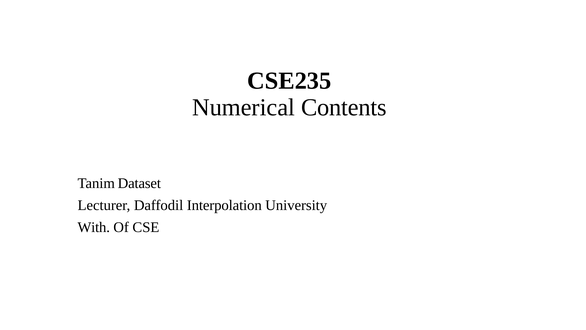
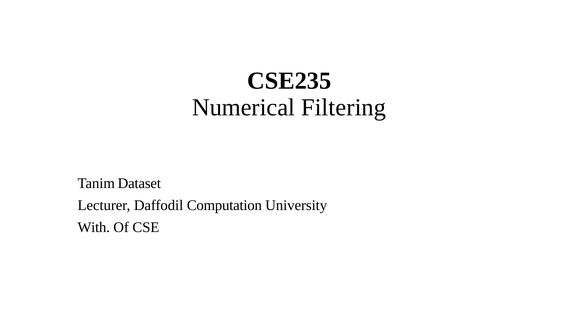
Contents: Contents -> Filtering (344, 107)
Interpolation: Interpolation -> Computation (224, 205)
